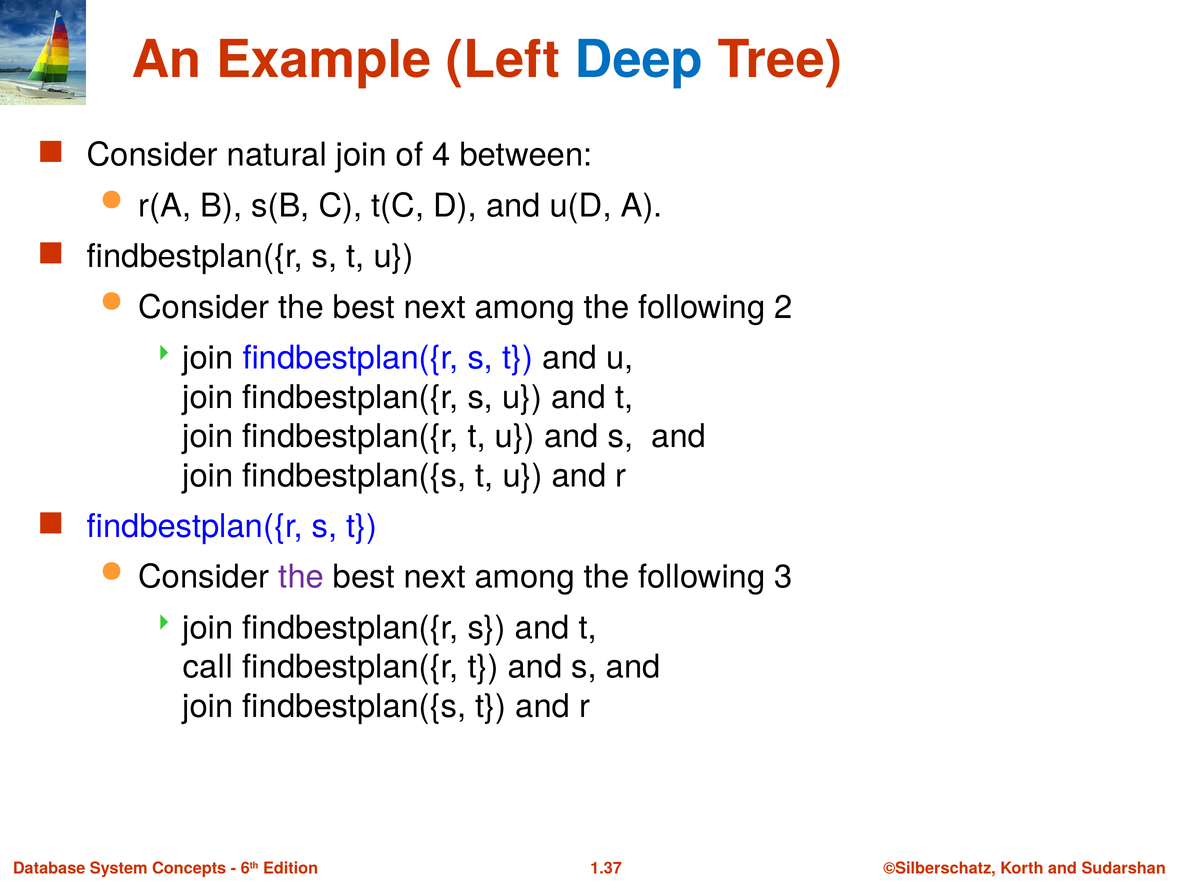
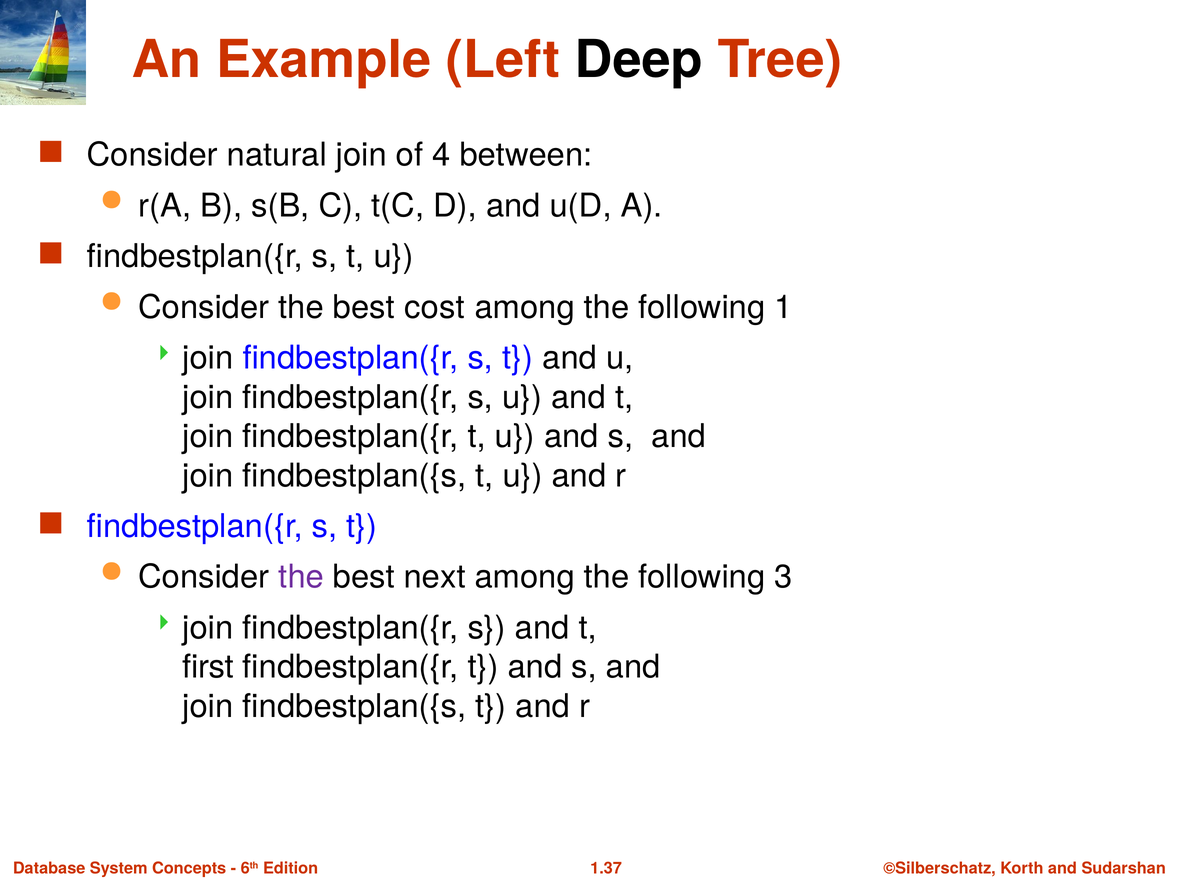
Deep colour: blue -> black (639, 60)
next: next -> cost (435, 307)
2: 2 -> 1 (783, 307)
call: call -> first (208, 668)
